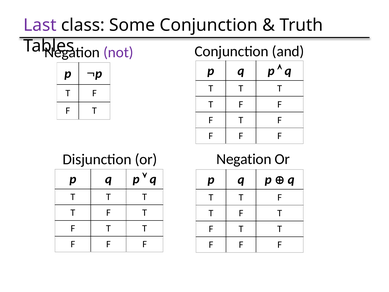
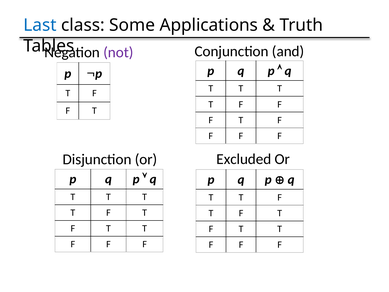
Last colour: purple -> blue (40, 25)
Some Conjunction: Conjunction -> Applications (209, 25)
or Negation: Negation -> Excluded (244, 159)
